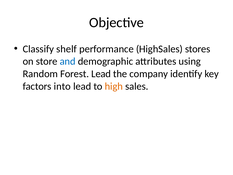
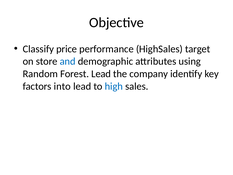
shelf: shelf -> price (67, 49)
stores: stores -> target (198, 49)
high colour: orange -> blue (114, 86)
